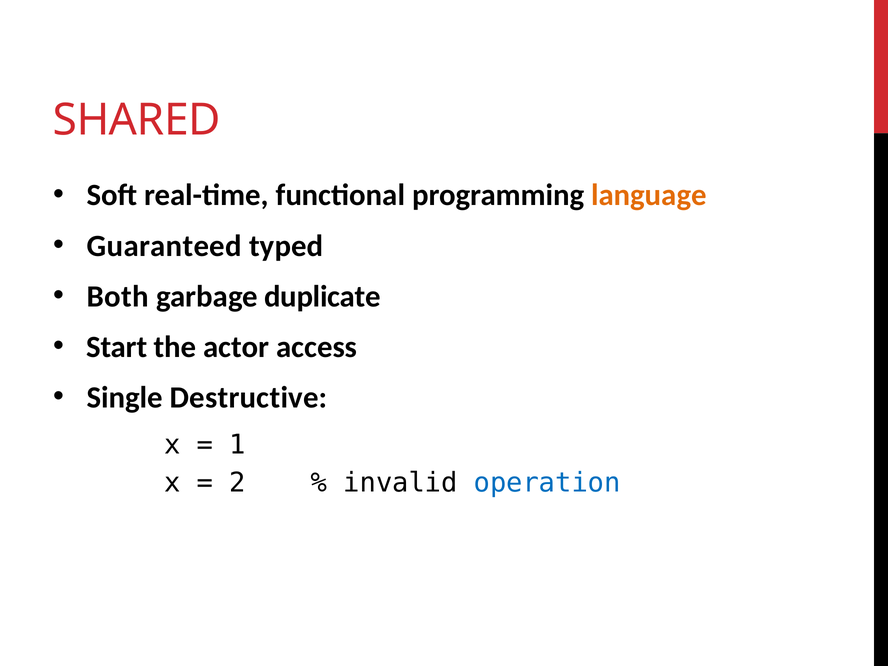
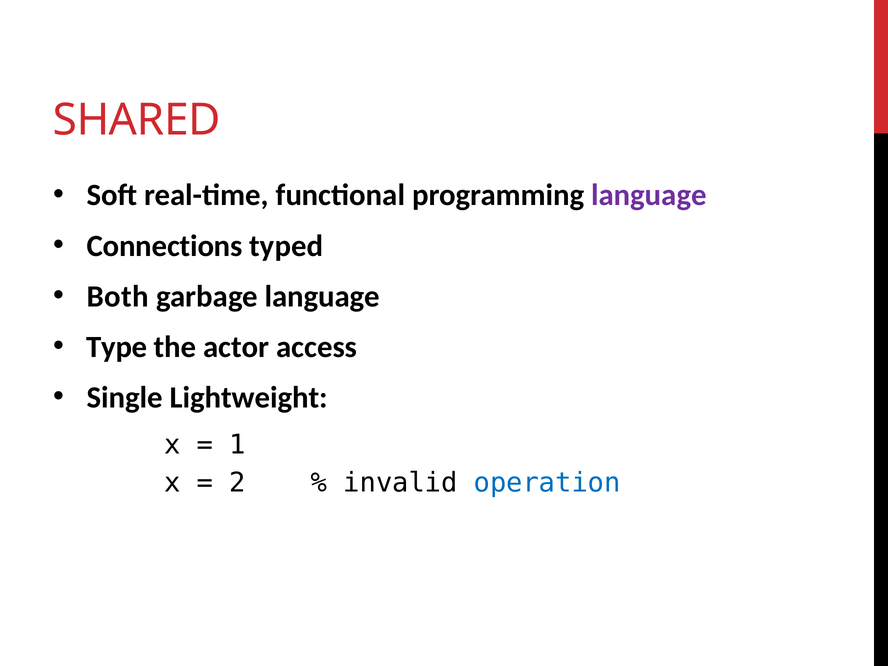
language colour: orange -> purple (649, 195)
Guaranteed: Guaranteed -> Connections (165, 246)
garbage duplicate: duplicate -> language (322, 296)
Start: Start -> Type (117, 347)
Destructive: Destructive -> Lightweight (249, 398)
